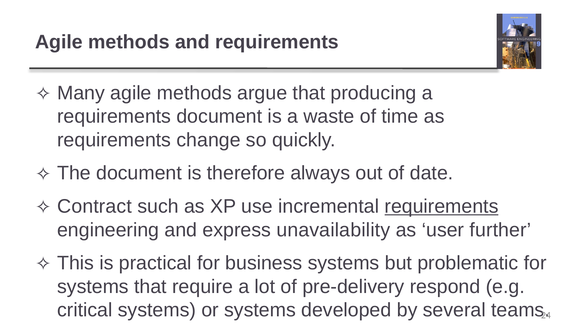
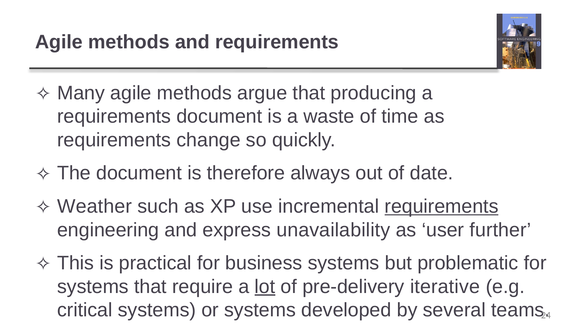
Contract: Contract -> Weather (95, 206)
lot underline: none -> present (265, 286)
respond: respond -> iterative (445, 286)
